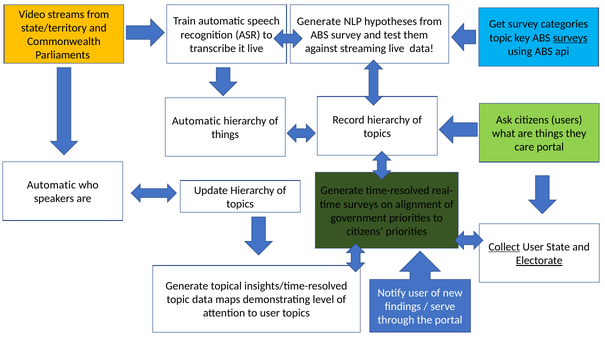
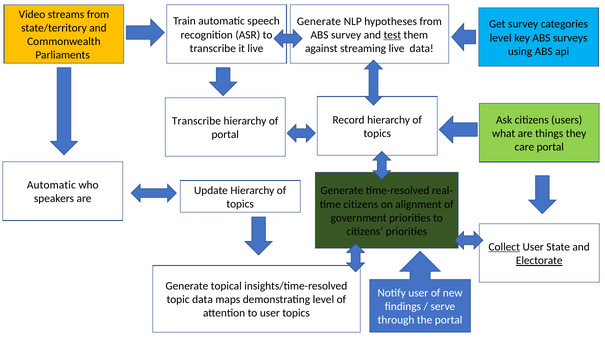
test underline: none -> present (392, 35)
topic: topic -> level (501, 38)
surveys underline: present -> none (570, 38)
Automatic: Automatic -> Transcribe (196, 121)
things: things -> portal (225, 135)
surveys: surveys -> citizens (361, 204)
